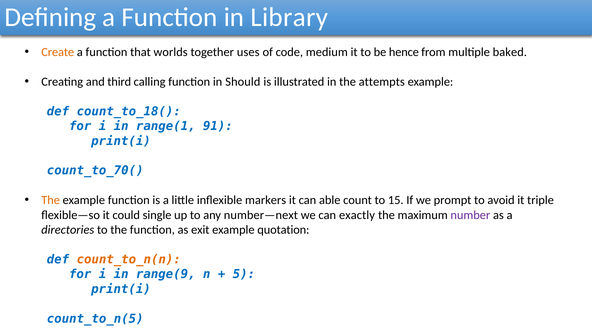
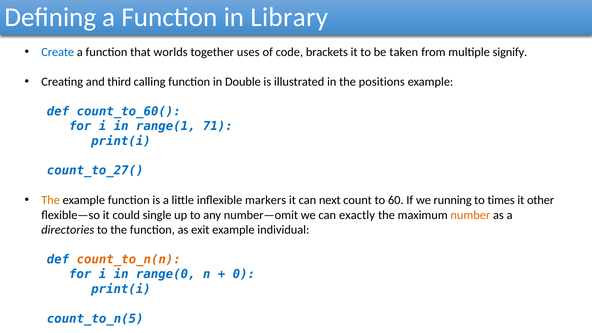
Create colour: orange -> blue (58, 52)
medium: medium -> brackets (327, 52)
hence: hence -> taken (404, 52)
baked: baked -> signify (510, 52)
Should: Should -> Double (243, 82)
attempts: attempts -> positions (382, 82)
count_to_18(: count_to_18( -> count_to_60( (129, 111)
91: 91 -> 71 (218, 126)
count_to_70(: count_to_70( -> count_to_27( (95, 171)
able: able -> next (330, 200)
15: 15 -> 60 (396, 200)
prompt: prompt -> running (453, 200)
avoid: avoid -> times (501, 200)
triple: triple -> other (541, 200)
number—next: number—next -> number—omit (261, 215)
number colour: purple -> orange (470, 215)
quotation: quotation -> individual (283, 230)
range(9: range(9 -> range(0 (166, 274)
5: 5 -> 0 (244, 274)
